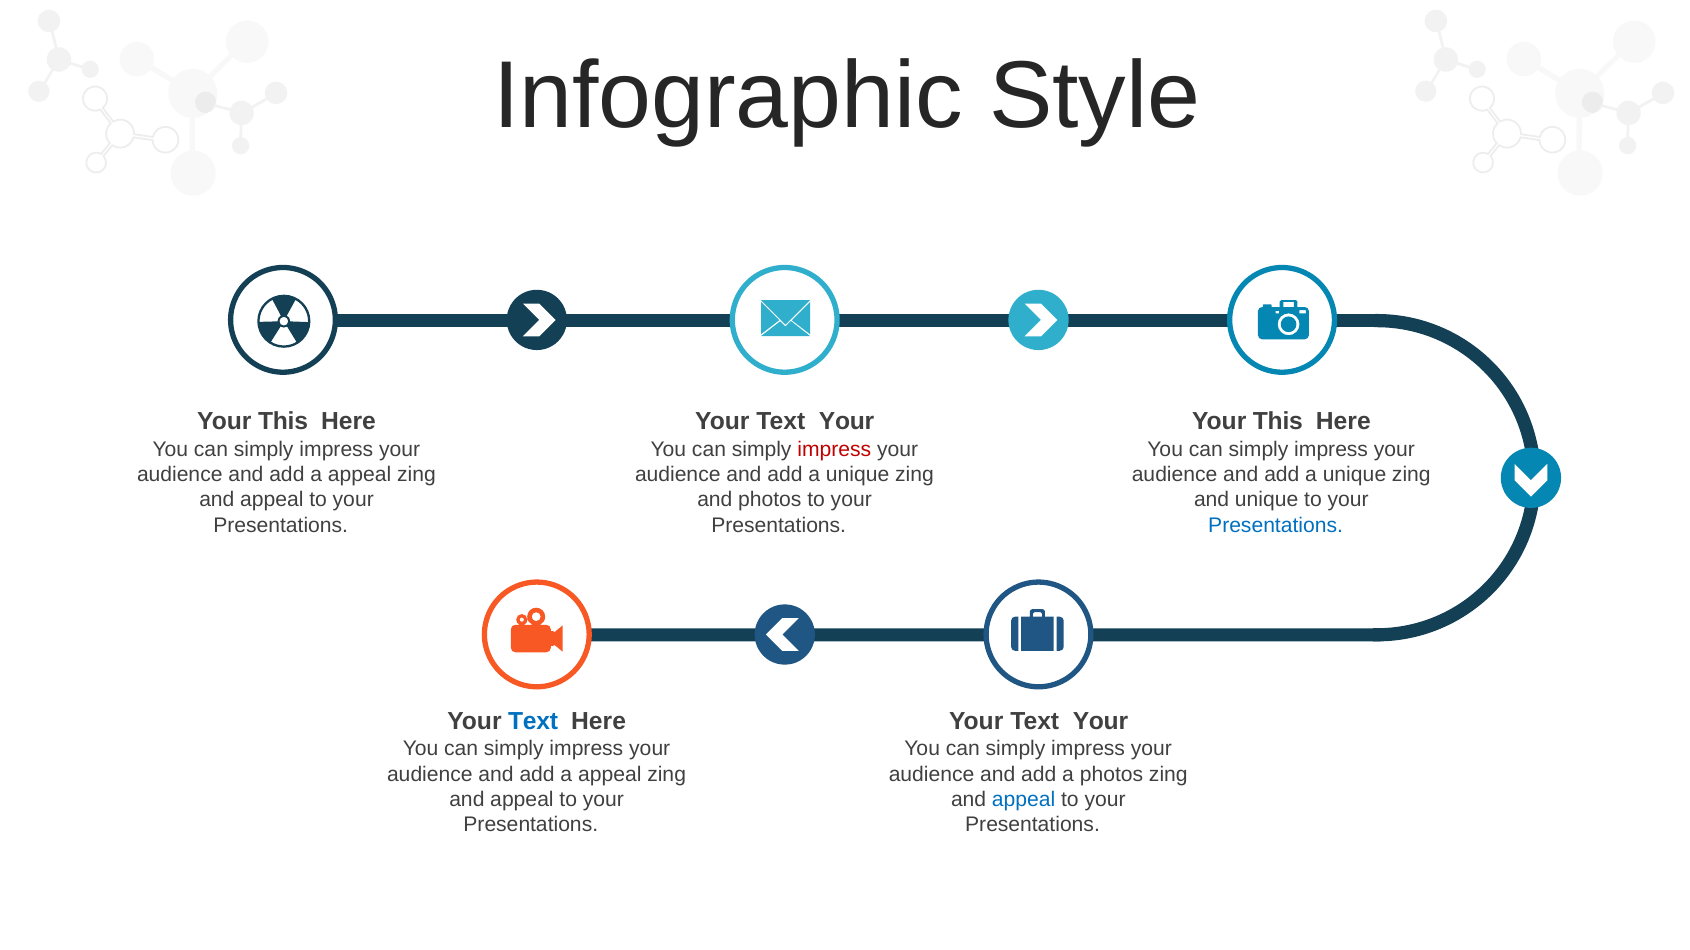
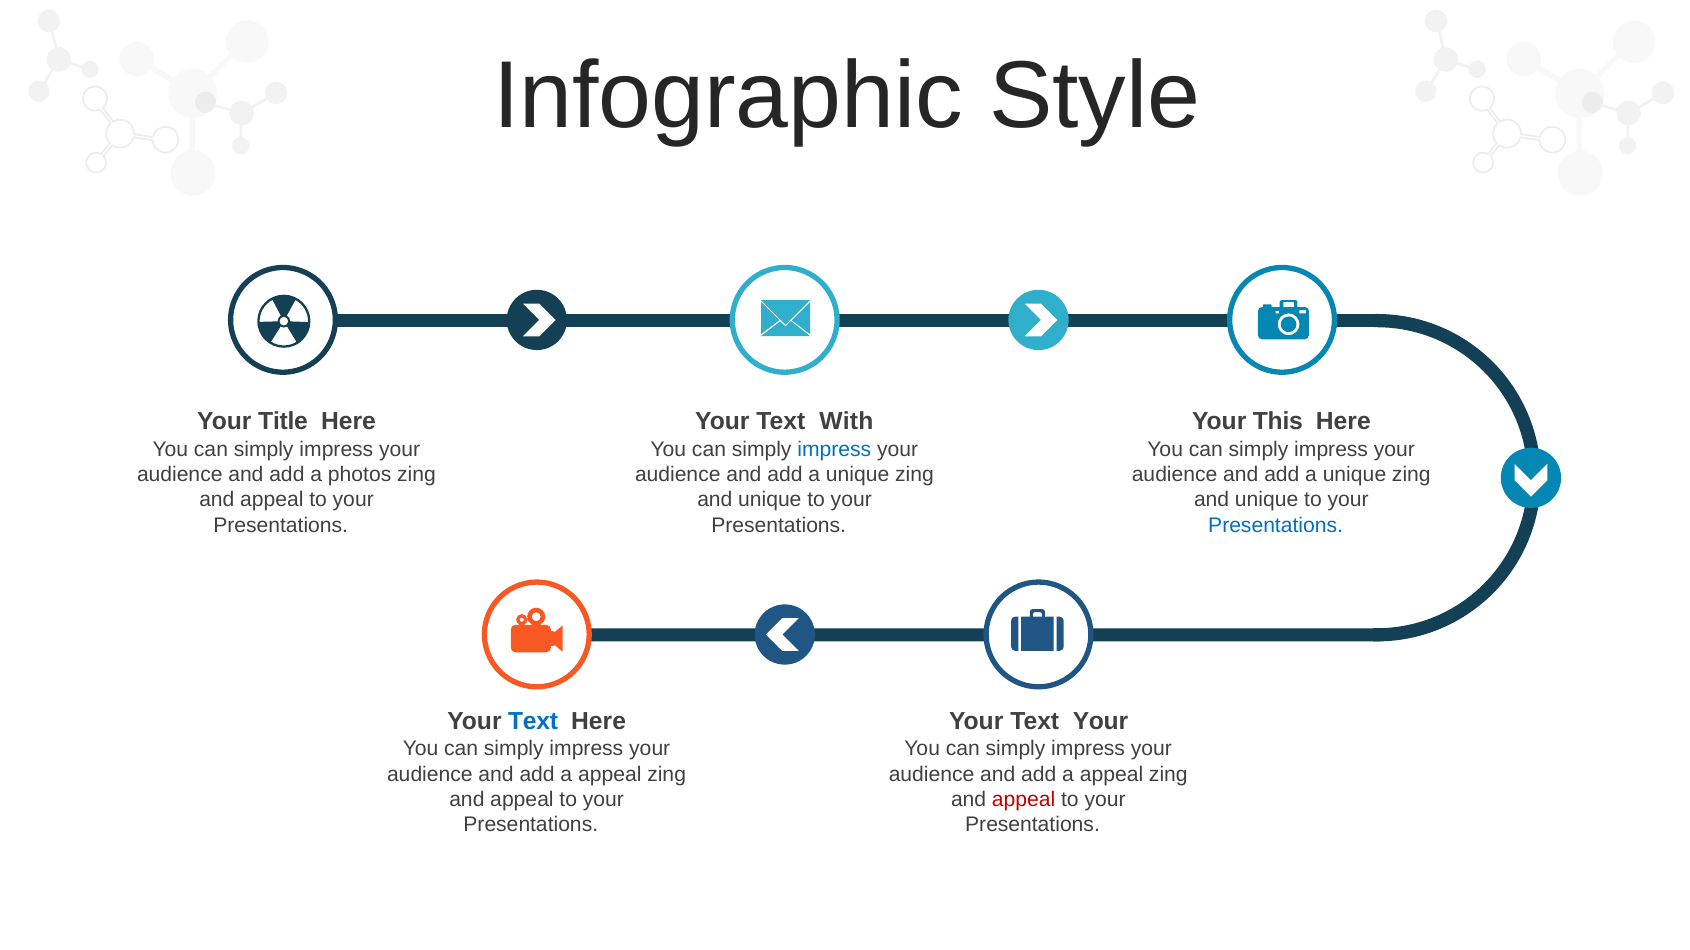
This: This -> Title (283, 422)
Your: Your -> With (846, 422)
impress colour: red -> blue (834, 449)
appeal: appeal -> photos (360, 475)
photos: photos -> unique (770, 500)
photos: photos -> appeal (1112, 775)
appeal colour: blue -> red (1024, 800)
